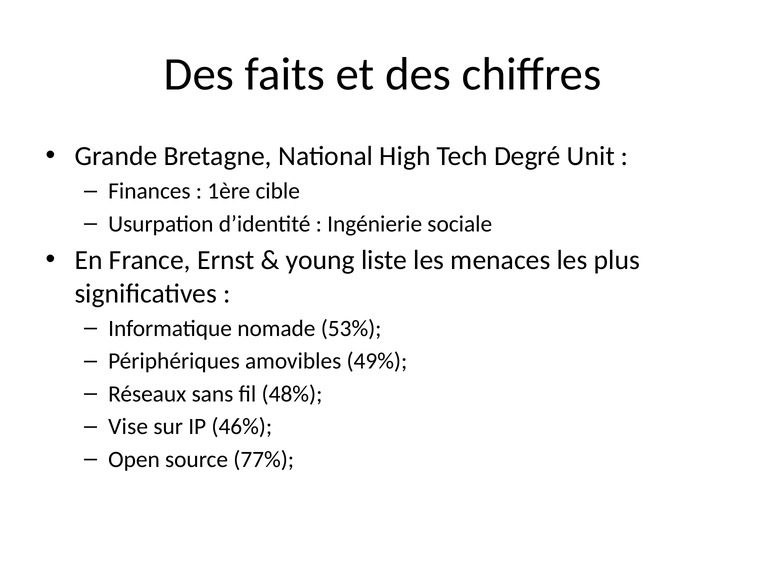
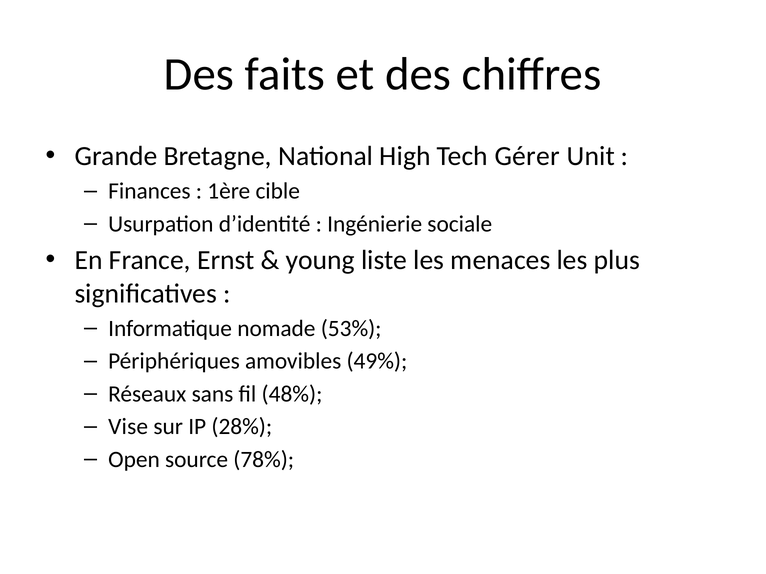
Degré: Degré -> Gérer (527, 156)
46%: 46% -> 28% (242, 427)
77%: 77% -> 78% (264, 460)
